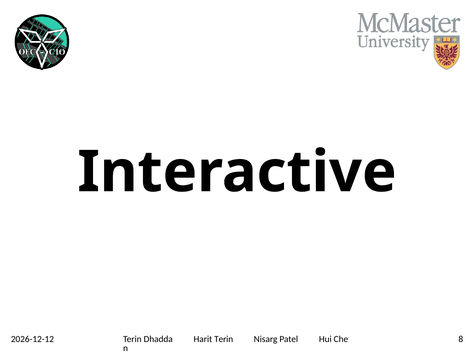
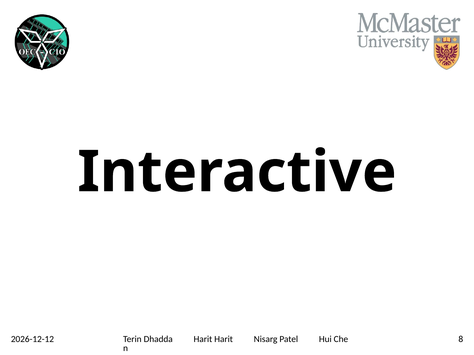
Harit Terin: Terin -> Harit (224, 340)
